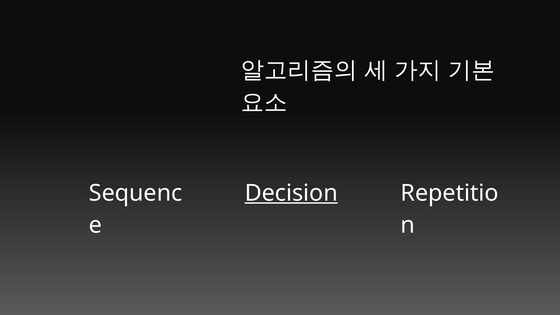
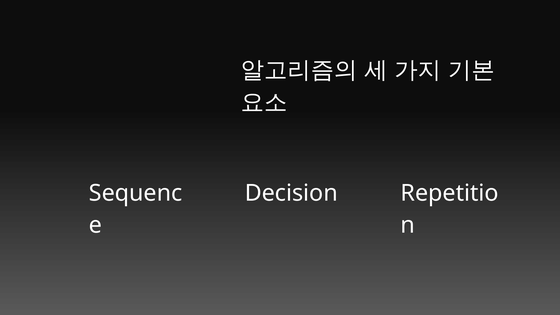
Decision underline: present -> none (291, 193)
